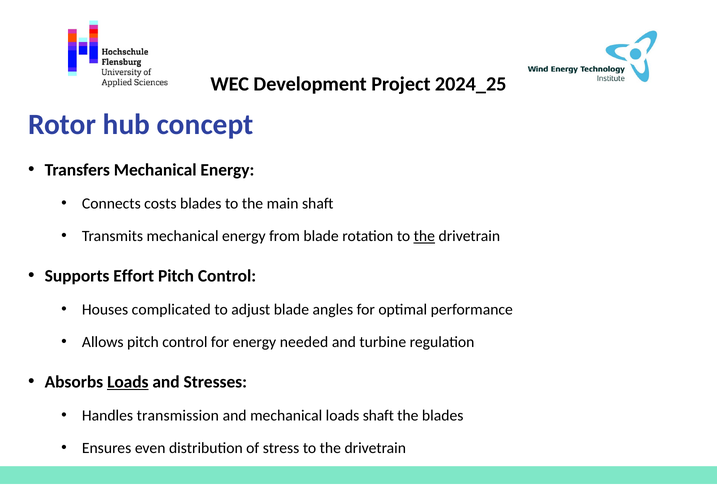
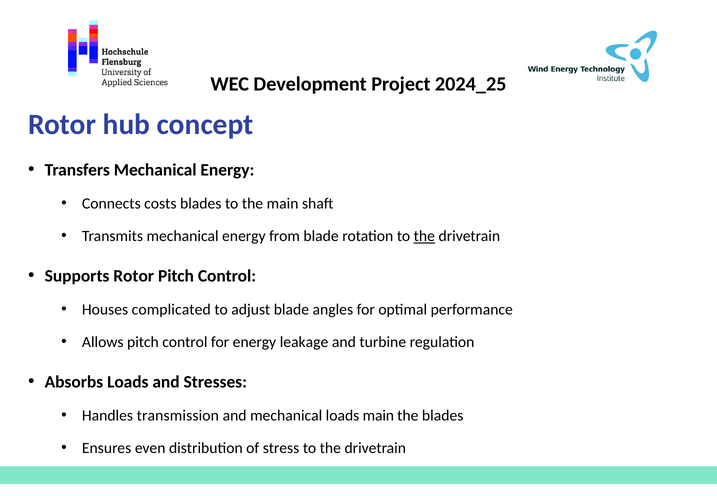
Supports Effort: Effort -> Rotor (134, 276)
needed: needed -> leakage (304, 343)
Loads underline: present -> none (128, 382)
loads shaft: shaft -> main (378, 416)
